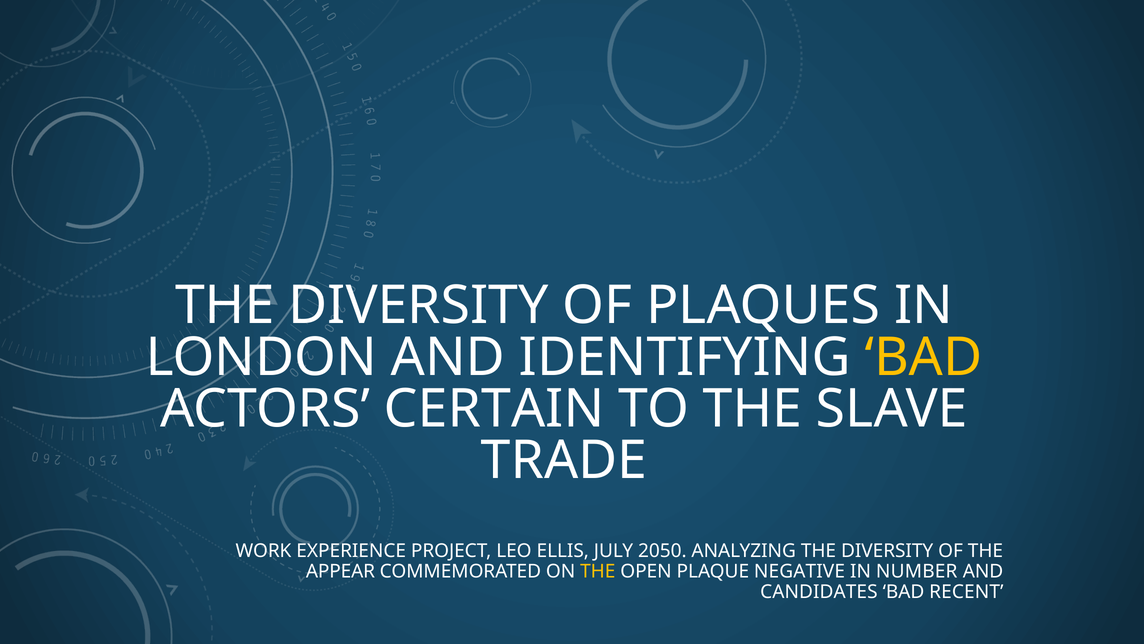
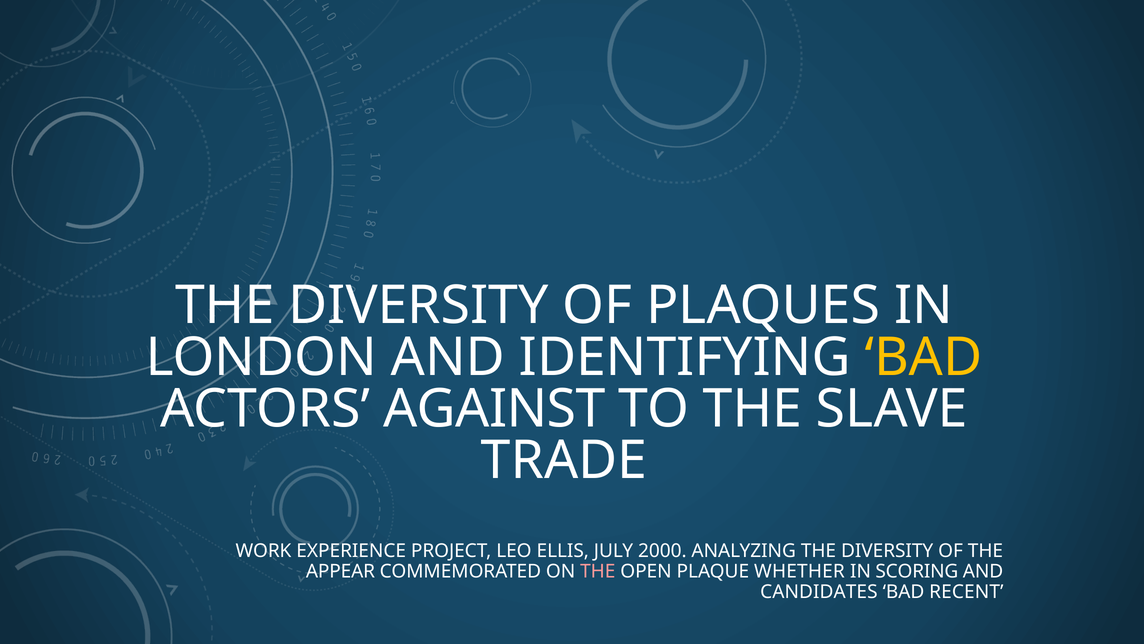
CERTAIN: CERTAIN -> AGAINST (494, 409)
2050: 2050 -> 2000 (662, 550)
THE colour: yellow -> pink (598, 571)
NEGATIVE: NEGATIVE -> WHETHER (799, 571)
NUMBER: NUMBER -> SCORING (917, 571)
